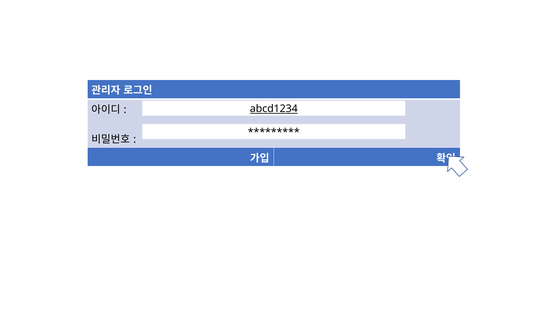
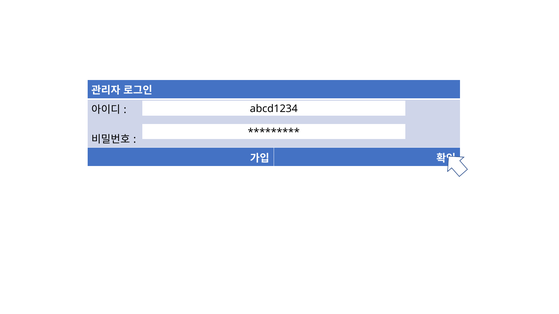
abcd1234 underline: present -> none (274, 109)
